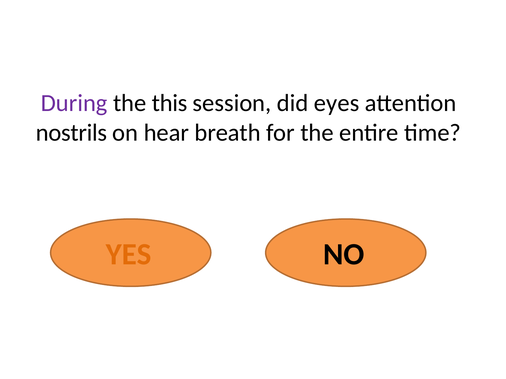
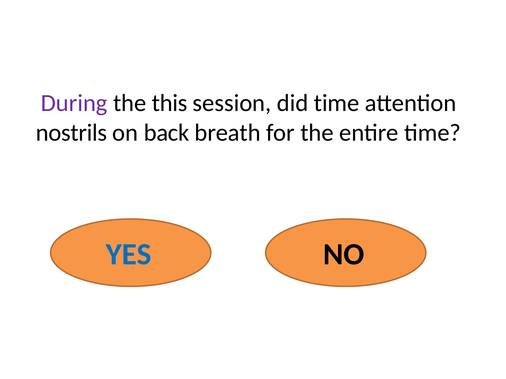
did eyes: eyes -> time (337, 103)
hear: hear -> back (166, 133)
YES colour: orange -> blue (129, 255)
